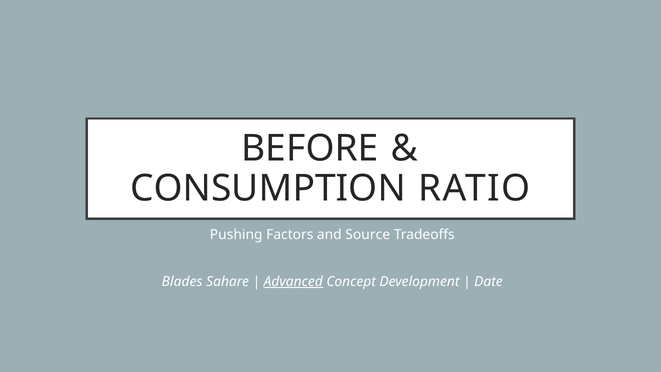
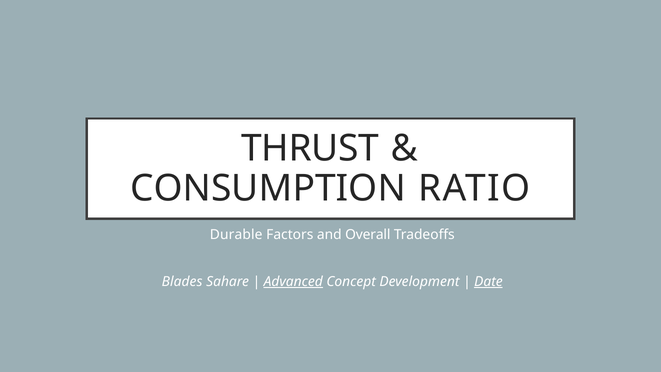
BEFORE: BEFORE -> THRUST (310, 148)
Pushing: Pushing -> Durable (236, 235)
Source: Source -> Overall (368, 235)
Date underline: none -> present (488, 281)
